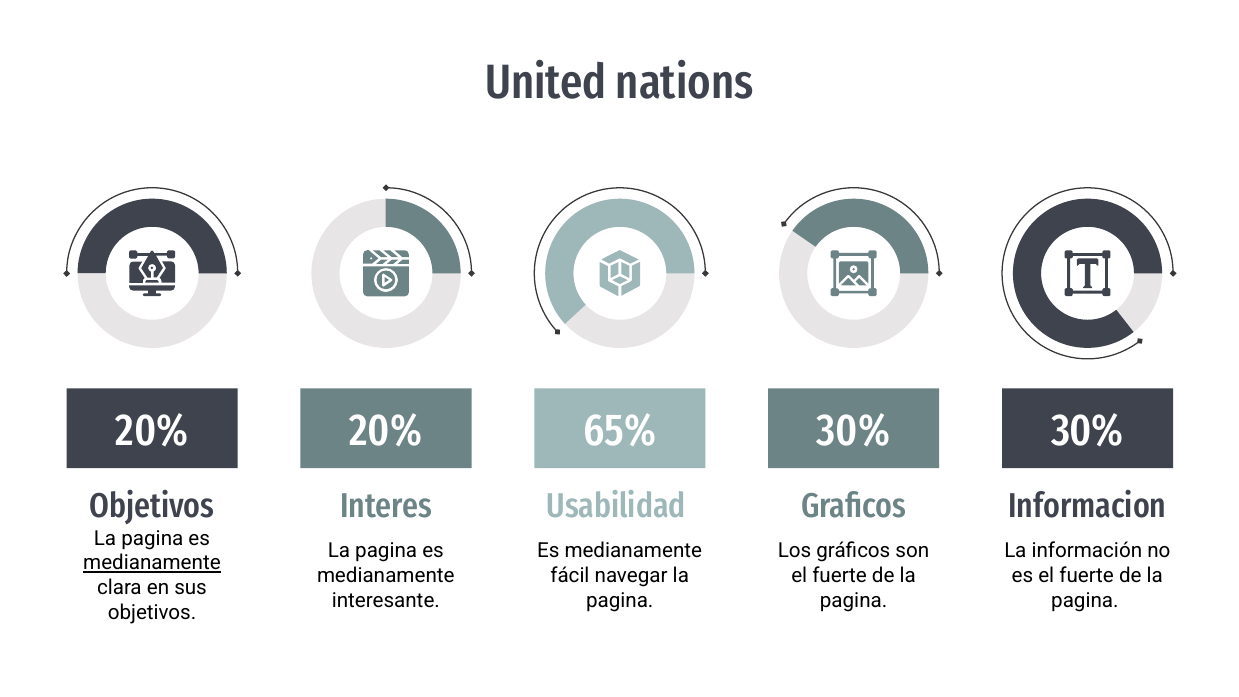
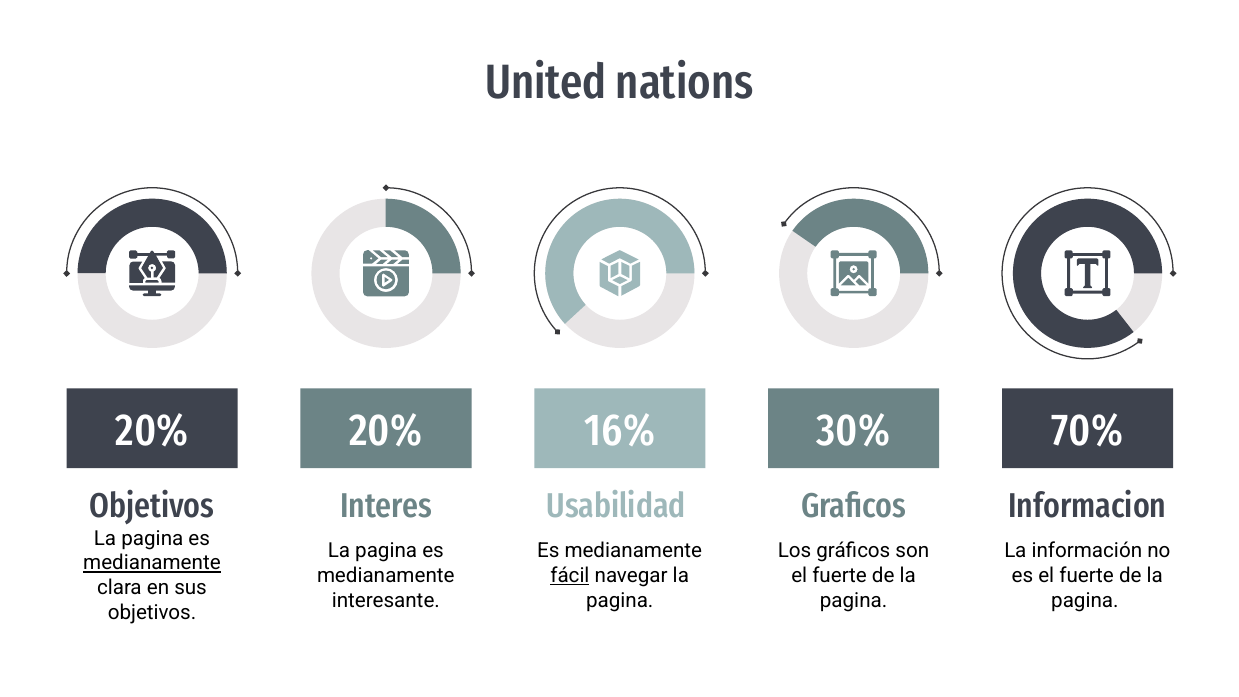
65%: 65% -> 16% (620, 431)
30%: 30% -> 70% (1088, 431)
fácil underline: none -> present (570, 575)
